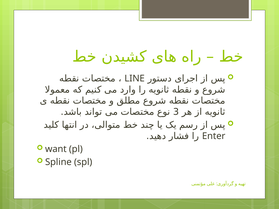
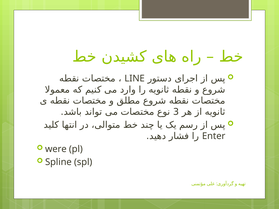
want: want -> were (56, 149)
